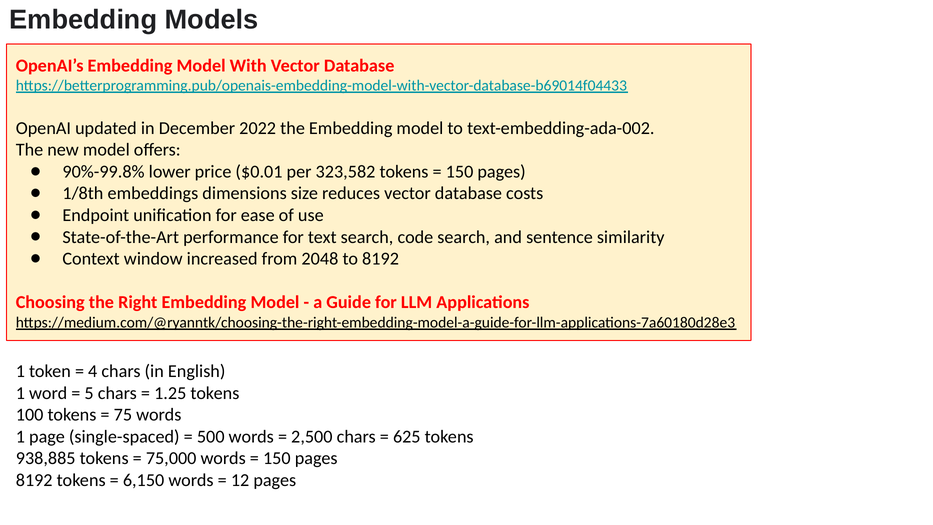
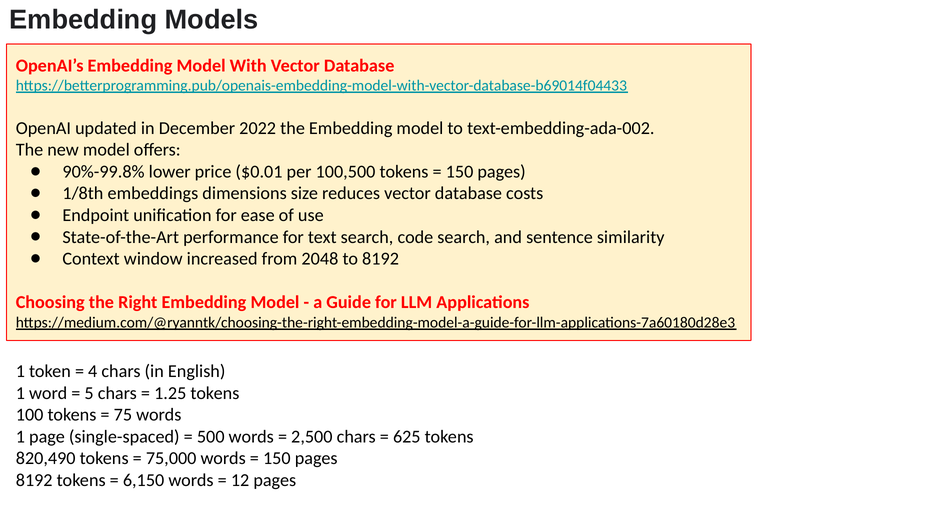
323,582: 323,582 -> 100,500 (346, 172)
938,885: 938,885 -> 820,490 (46, 458)
